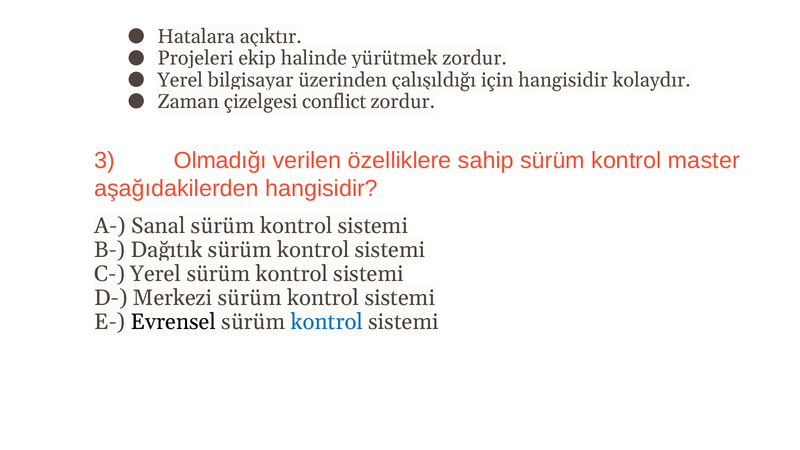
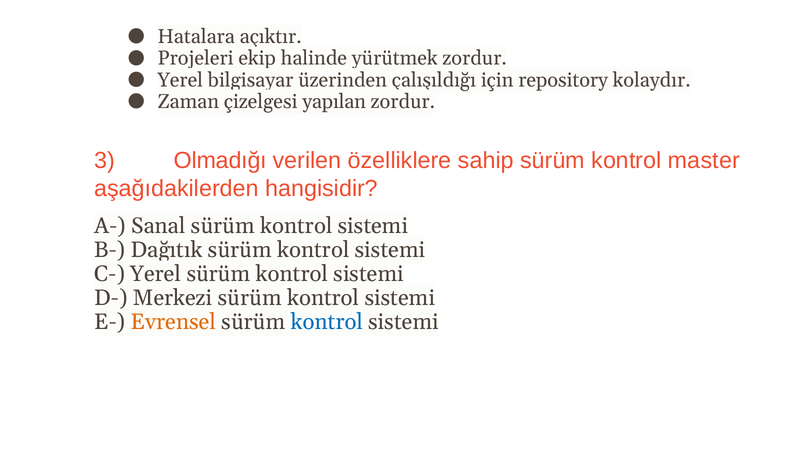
için hangisidir: hangisidir -> repository (563, 80)
conflict: conflict -> yapılan (334, 102)
Evrensel colour: black -> orange (173, 322)
